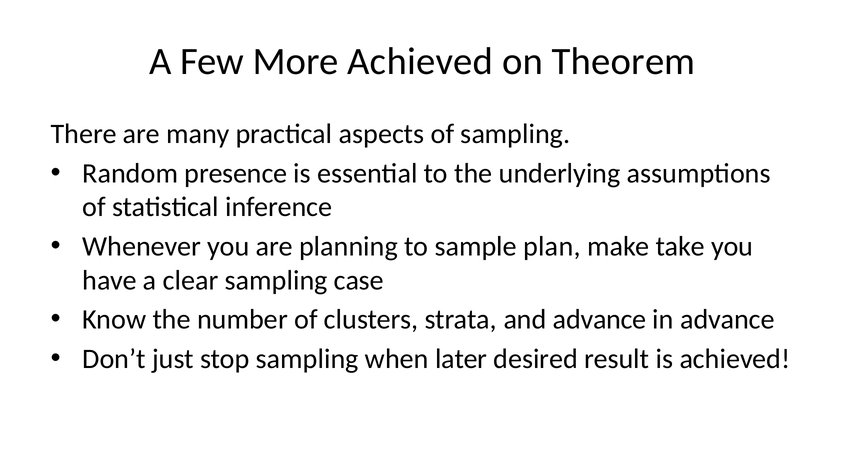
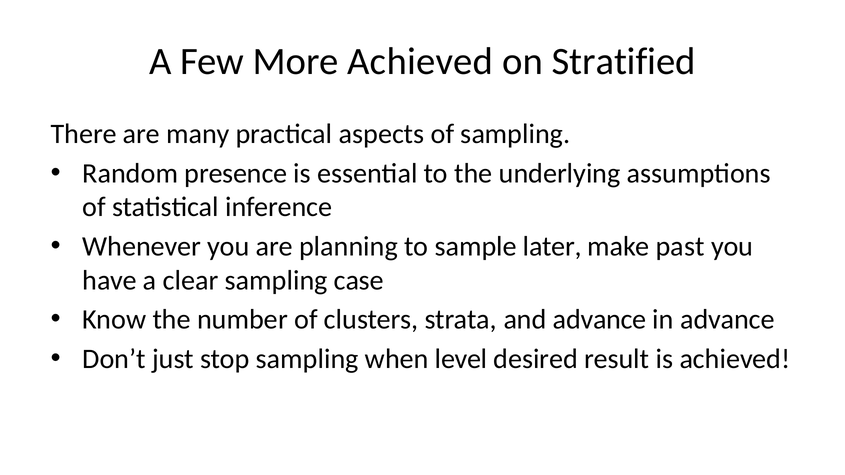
Theorem: Theorem -> Stratified (624, 61)
plan: plan -> later (552, 247)
take: take -> past (680, 247)
later: later -> level (461, 359)
